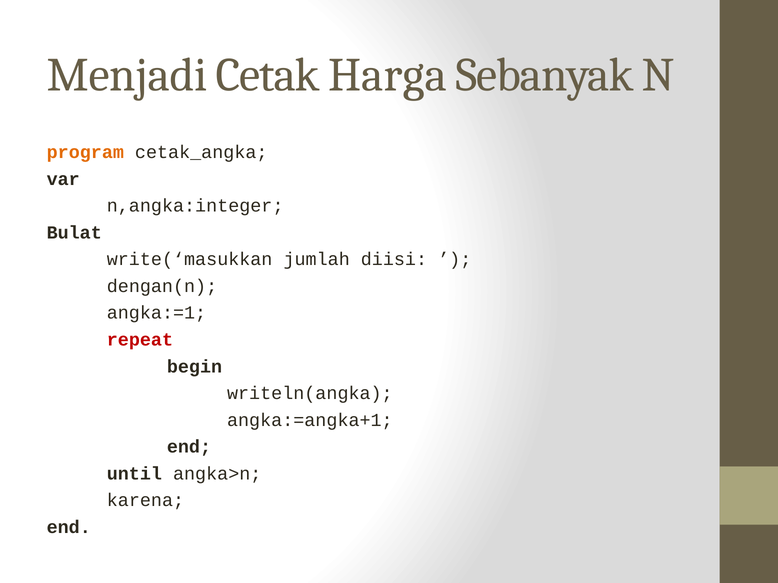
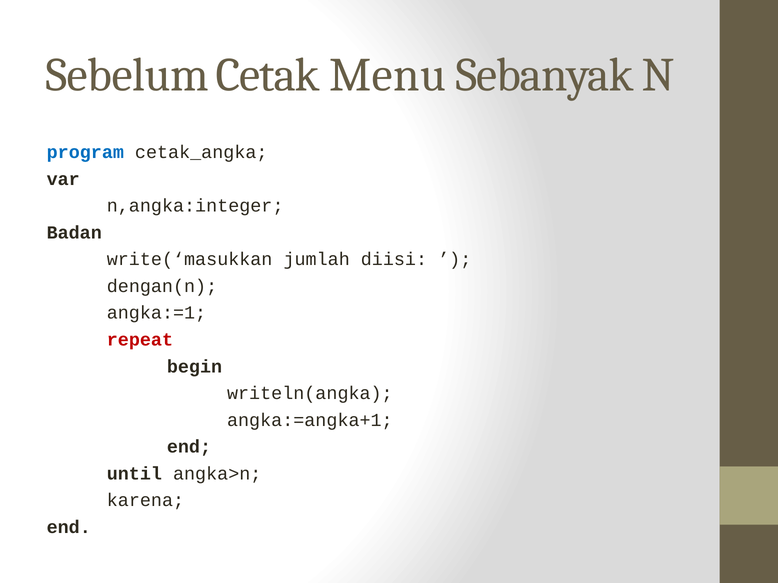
Menjadi: Menjadi -> Sebelum (127, 75)
Harga: Harga -> Menu (388, 75)
program colour: orange -> blue (85, 152)
Bulat: Bulat -> Badan (74, 233)
